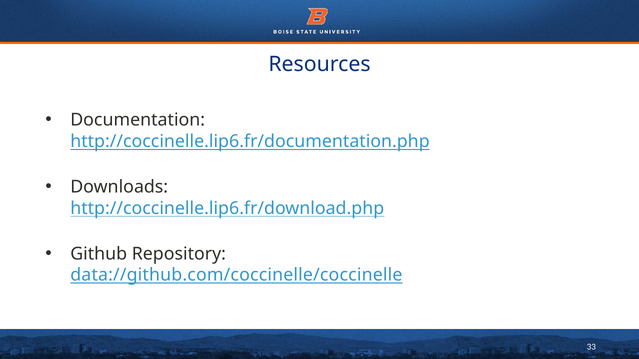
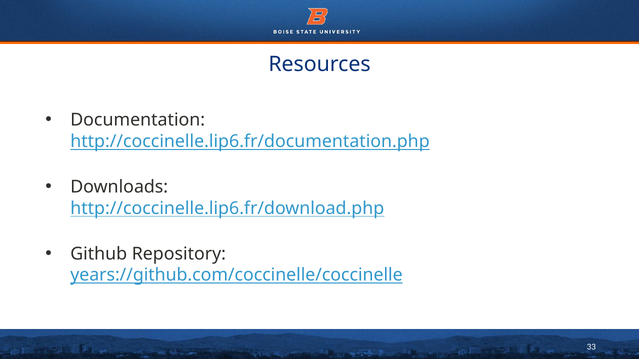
data://github.com/coccinelle/coccinelle: data://github.com/coccinelle/coccinelle -> years://github.com/coccinelle/coccinelle (236, 275)
